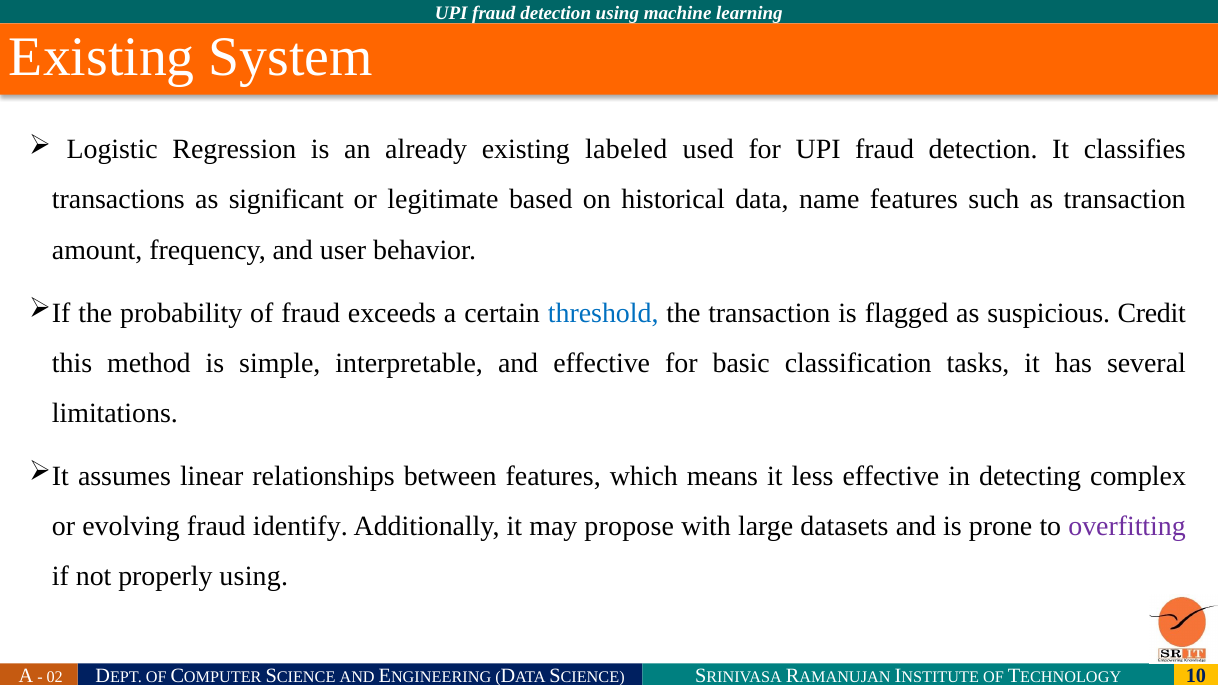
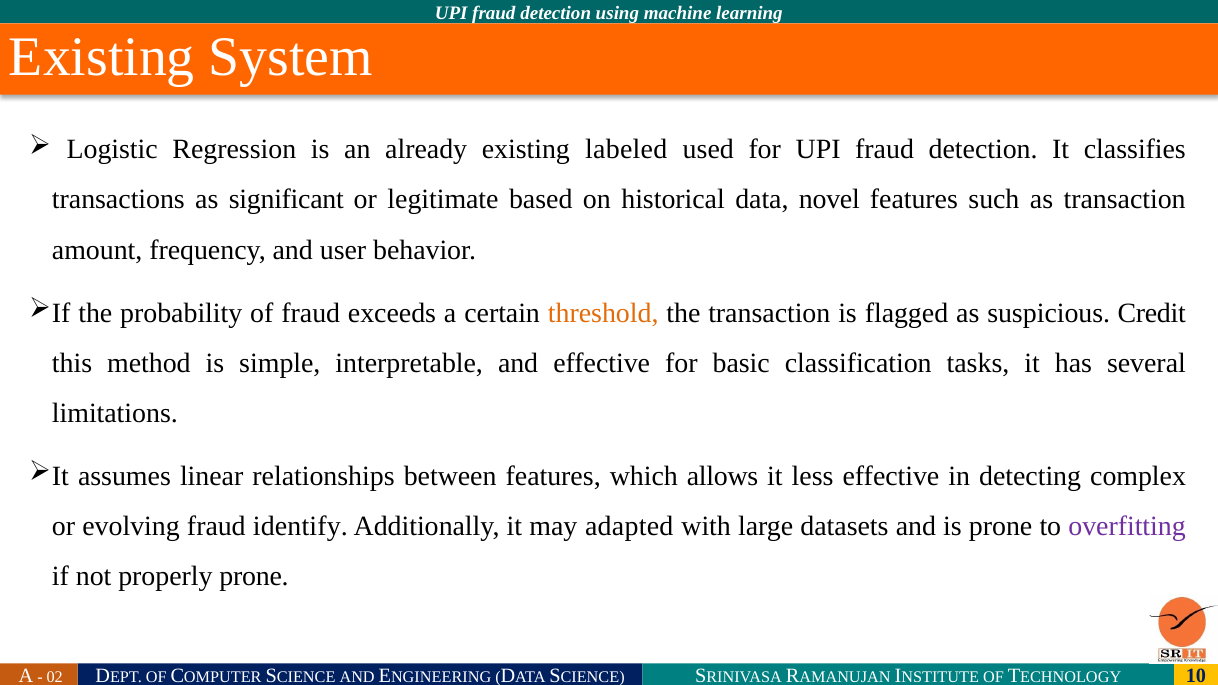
name: name -> novel (829, 200)
threshold colour: blue -> orange (603, 313)
means: means -> allows (723, 476)
propose: propose -> adapted (629, 526)
properly using: using -> prone (254, 577)
